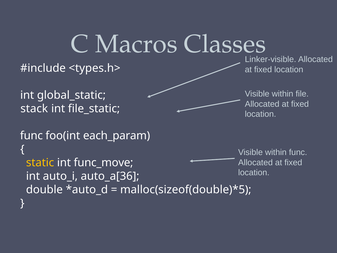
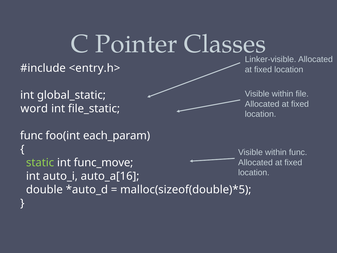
Macros: Macros -> Pointer (136, 44)
<types.h>: <types.h> -> <entry.h> (95, 68)
stack: stack -> word (34, 109)
static colour: yellow -> light green (40, 163)
auto_a[36: auto_a[36 -> auto_a[16 (110, 176)
